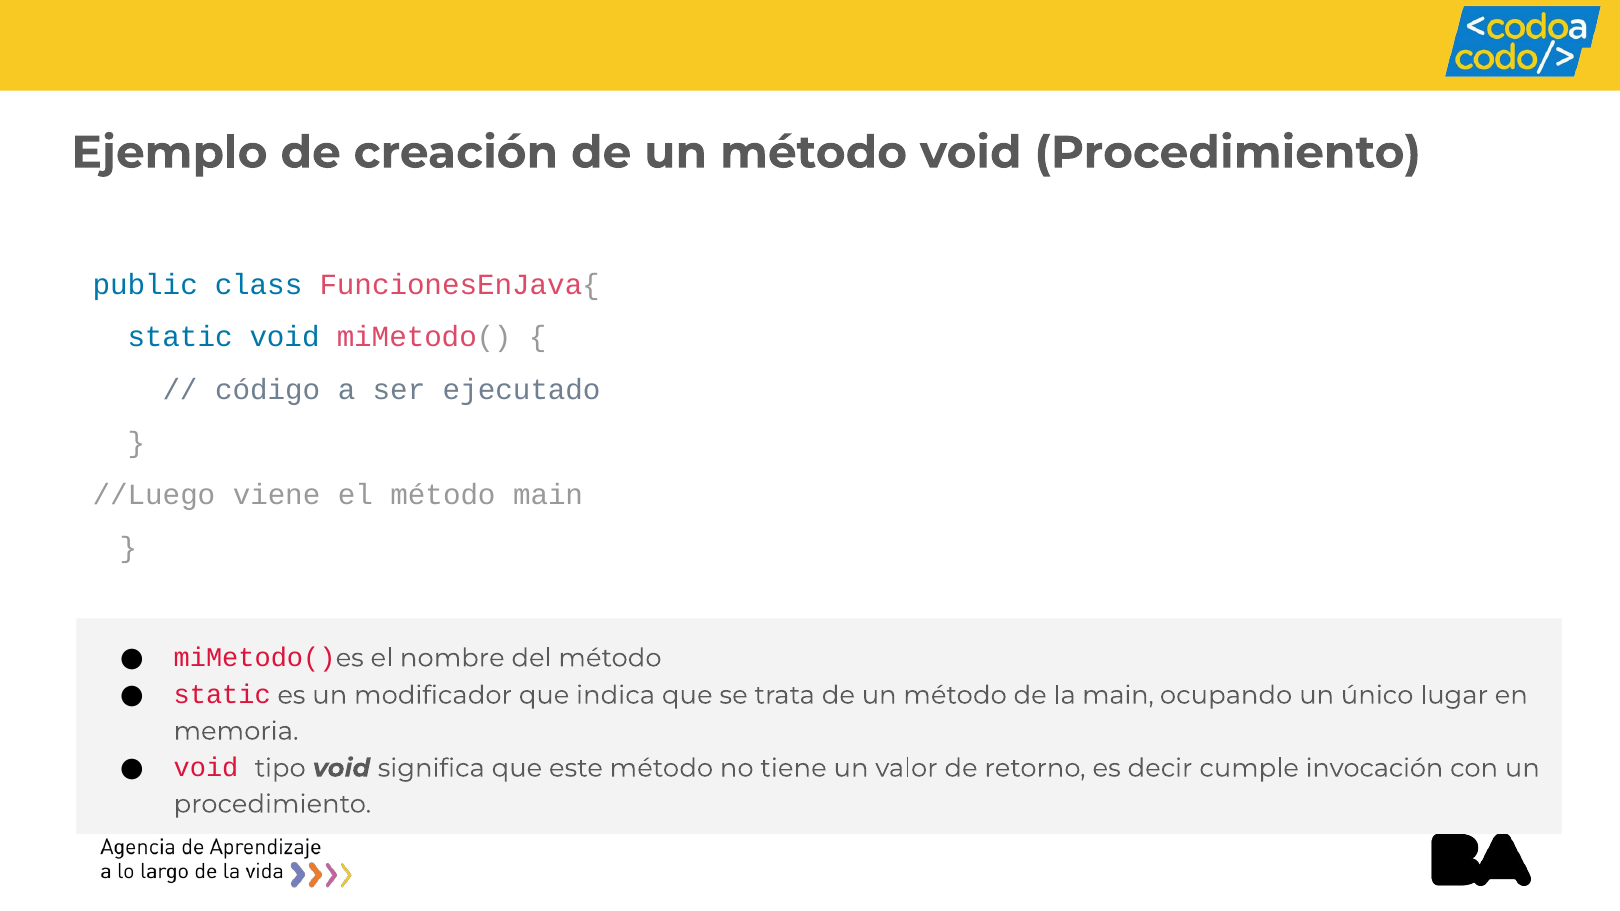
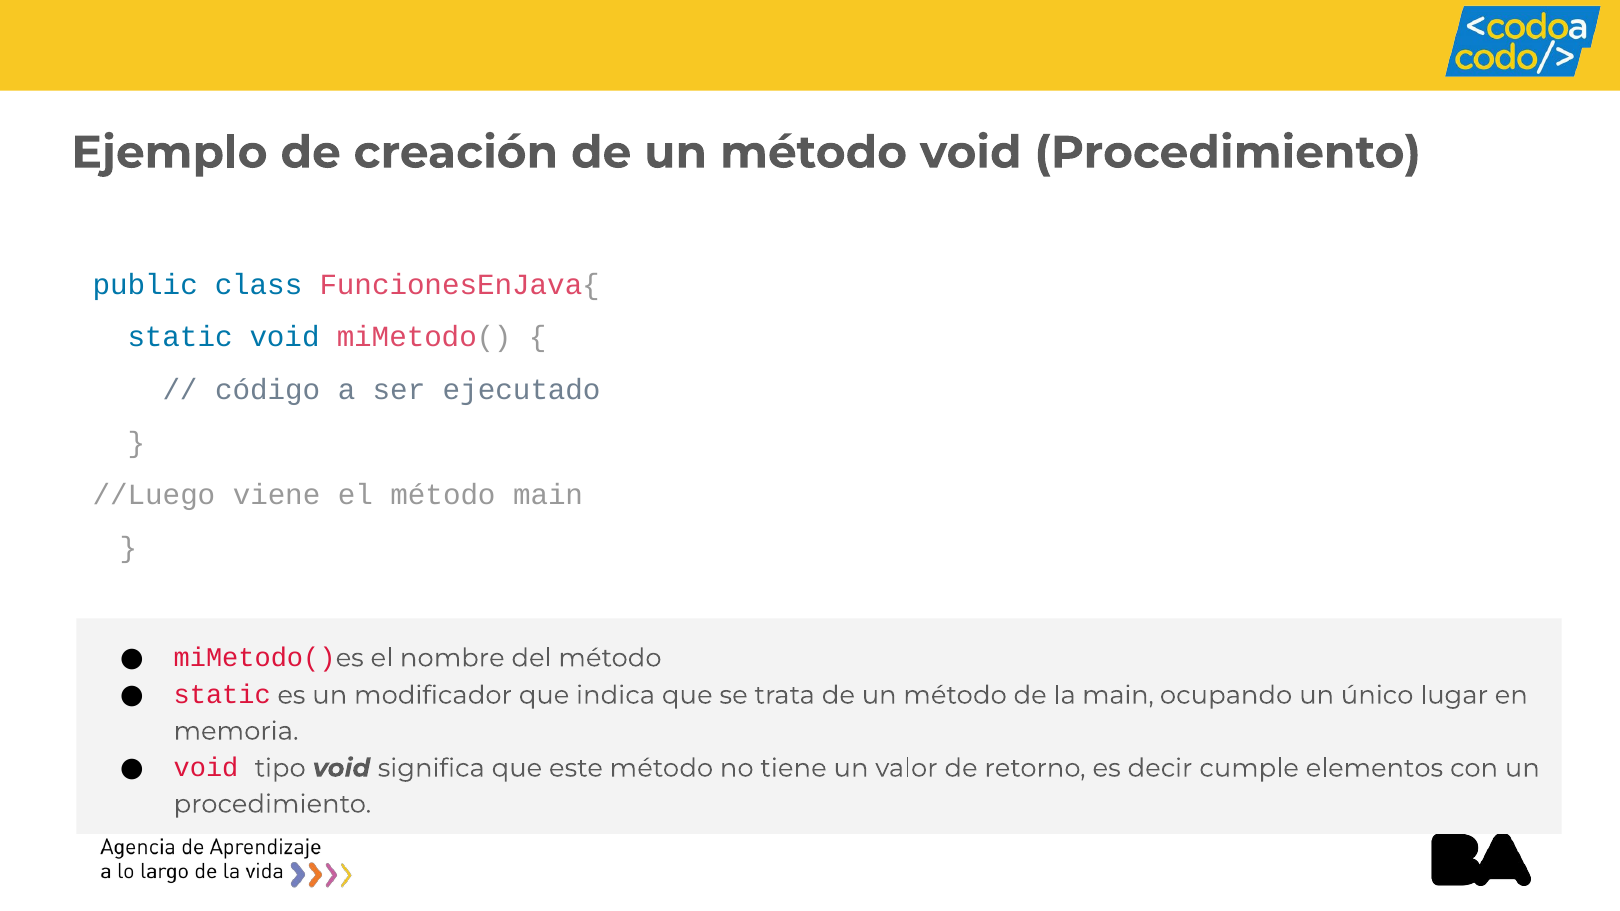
invocación: invocación -> elementos (1374, 768)
